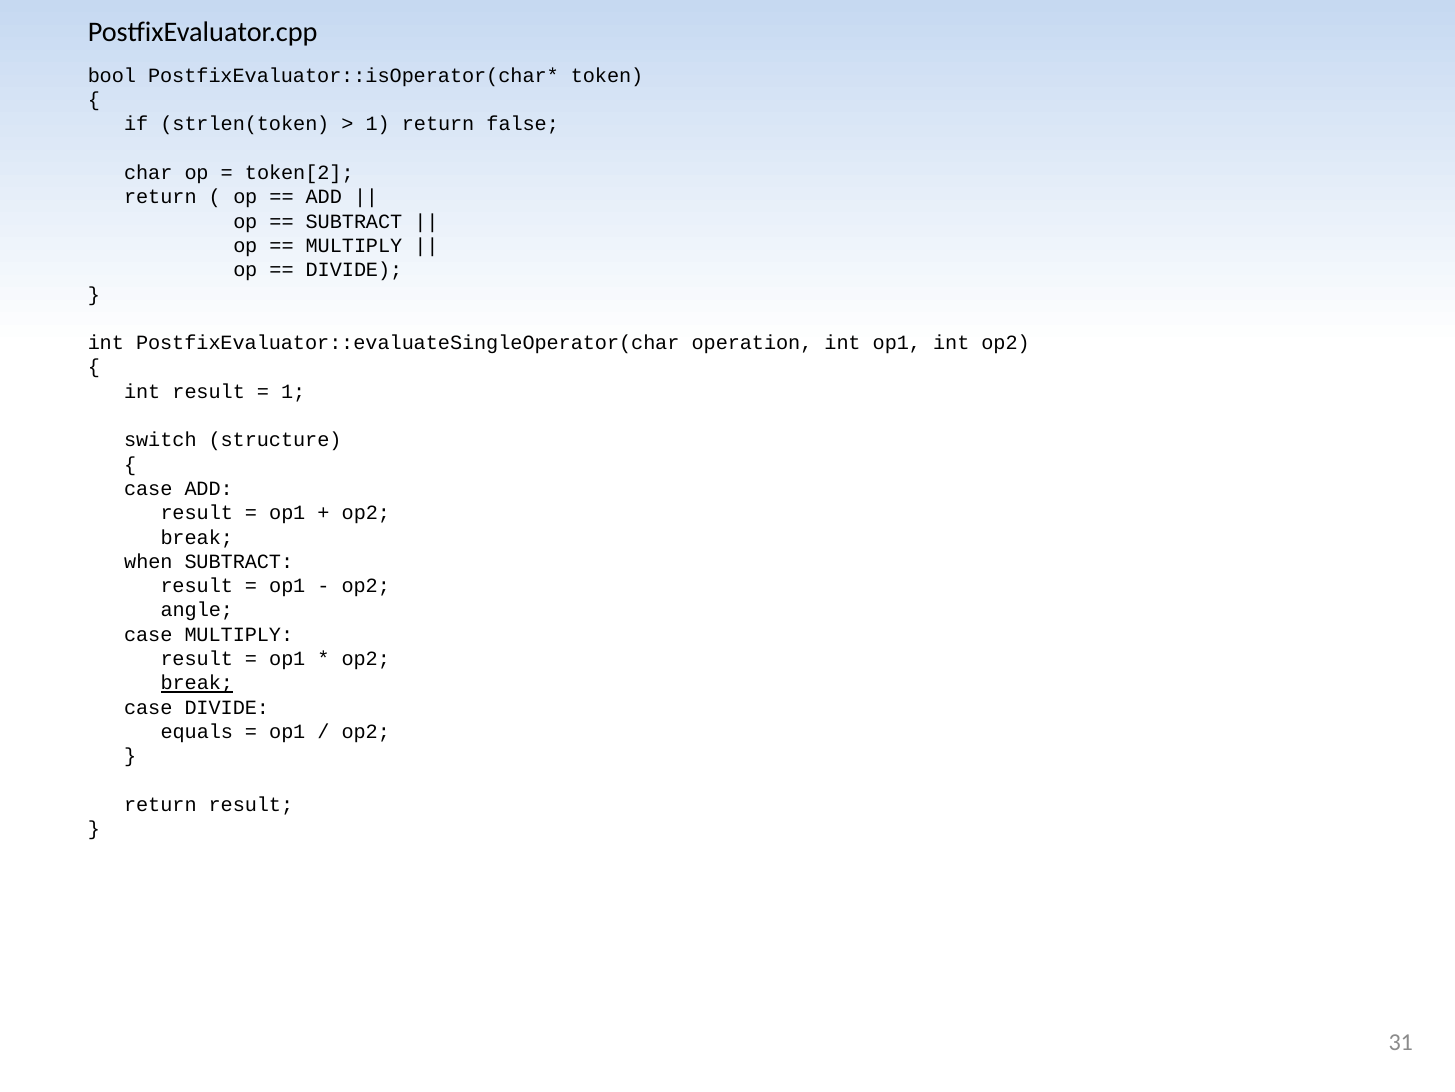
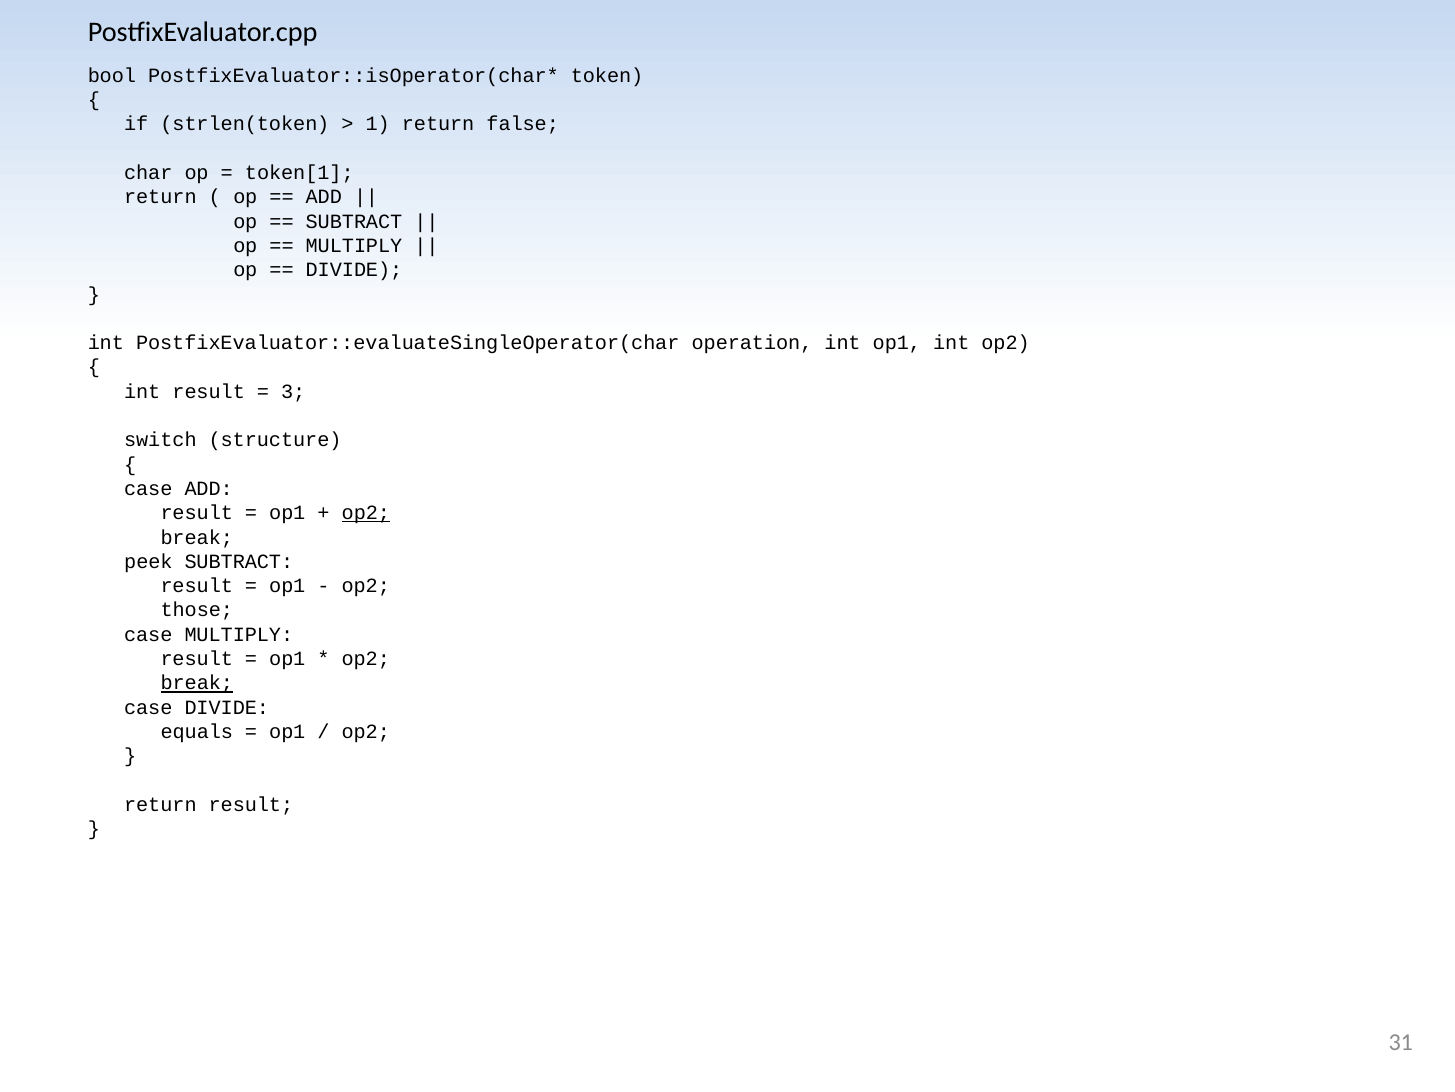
token[2: token[2 -> token[1 (299, 173)
1: 1 -> 3 (293, 391)
op2 underline: none -> present (366, 513)
when: when -> peek (148, 561)
angle: angle -> those (197, 610)
